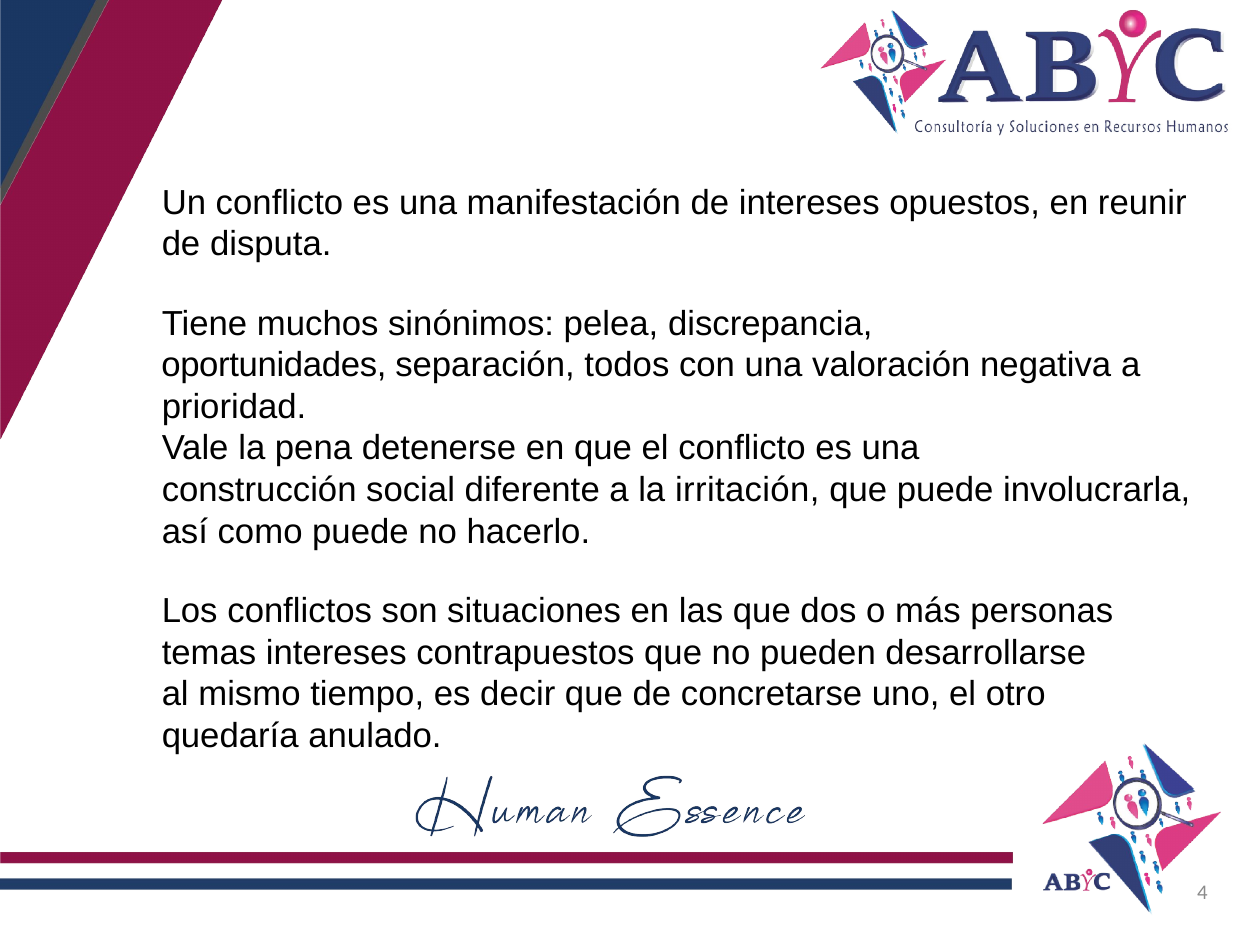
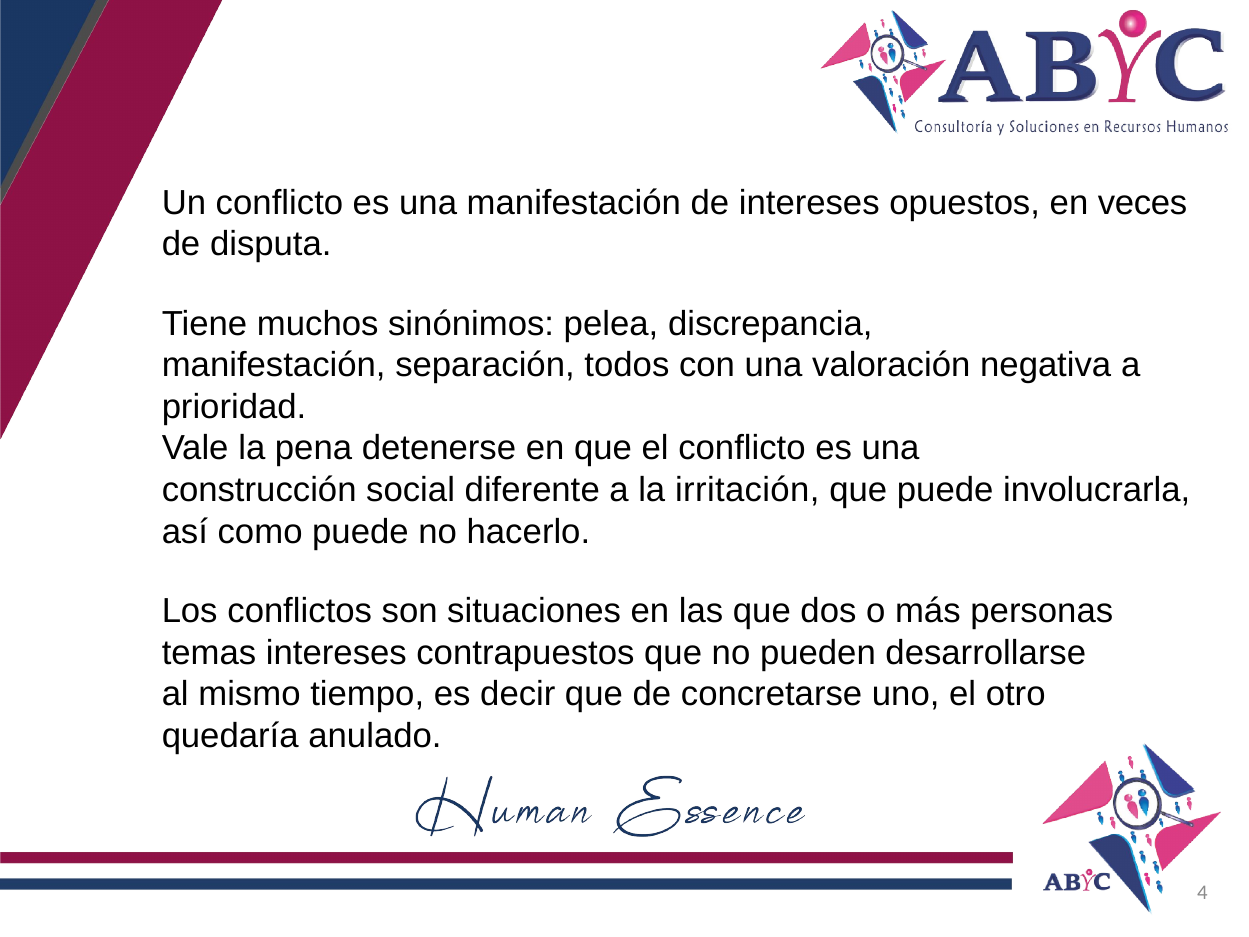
reunir: reunir -> veces (1143, 203)
oportunidades: oportunidades -> manifestación (274, 365)
